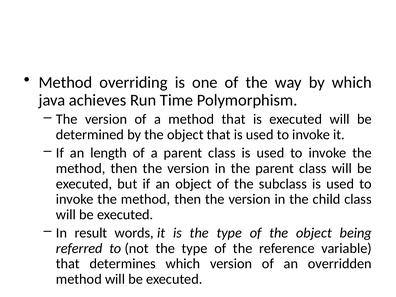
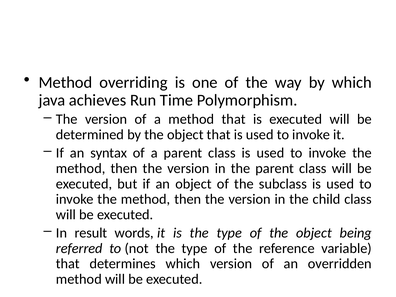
length: length -> syntax (109, 153)
